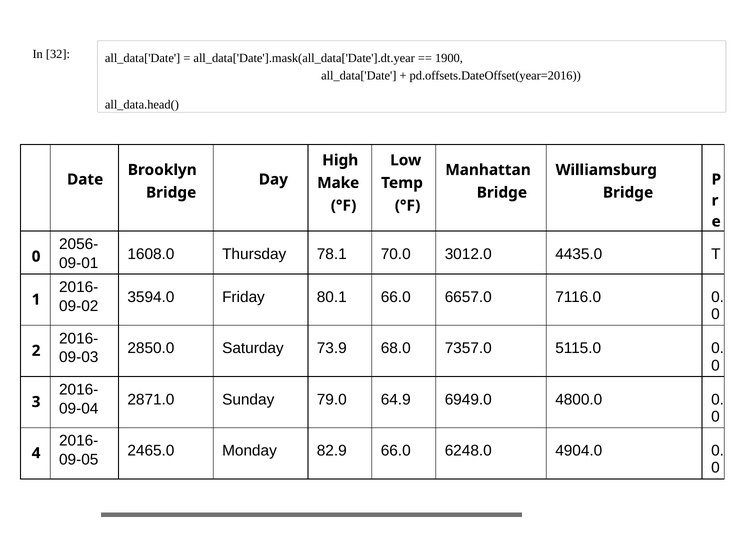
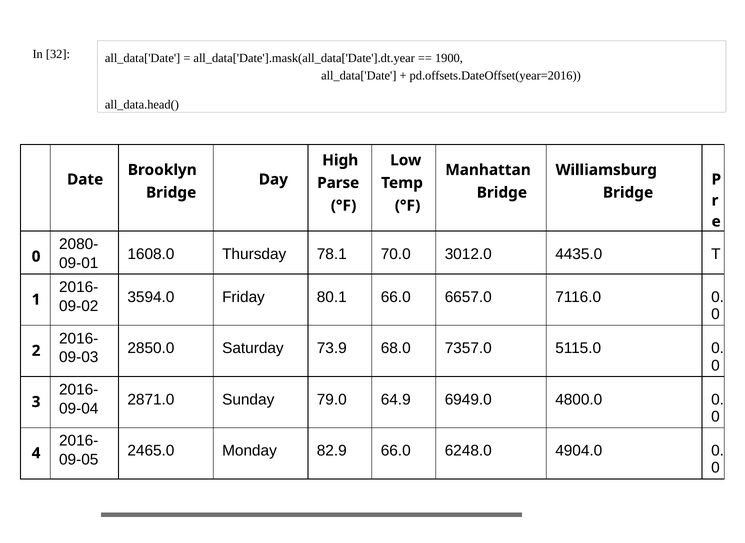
Make: Make -> Parse (338, 183)
2056-: 2056- -> 2080- (79, 244)
